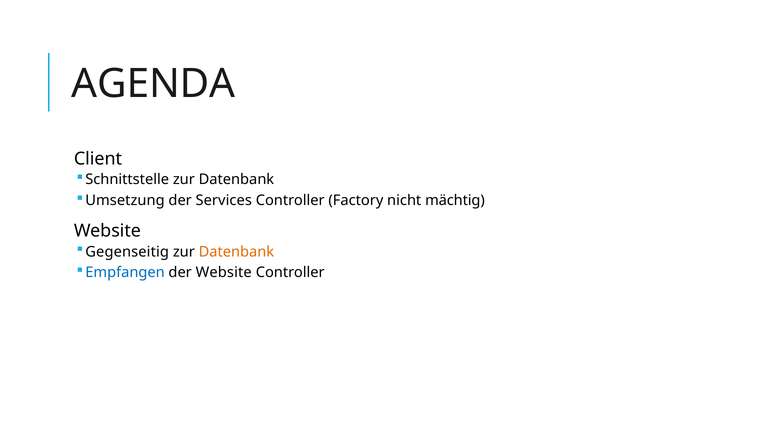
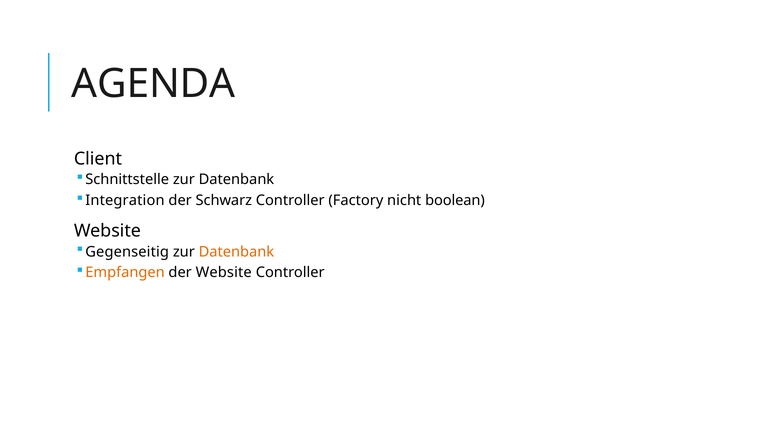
Umsetzung: Umsetzung -> Integration (125, 201)
Services: Services -> Schwarz (224, 201)
mächtig: mächtig -> boolean (455, 201)
Empfangen colour: blue -> orange (125, 273)
